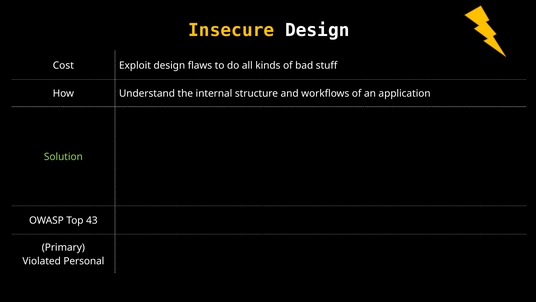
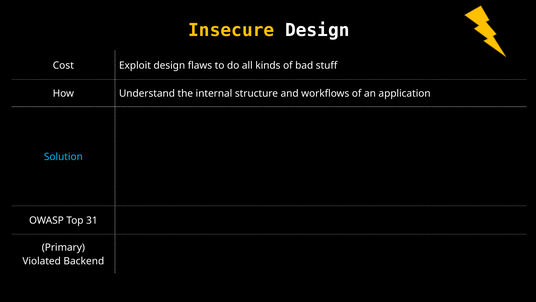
Solution colour: light green -> light blue (63, 157)
43: 43 -> 31 (92, 220)
Personal: Personal -> Backend (84, 261)
